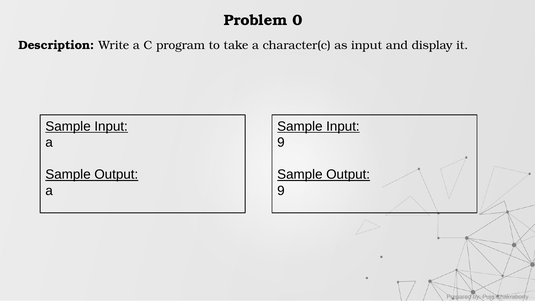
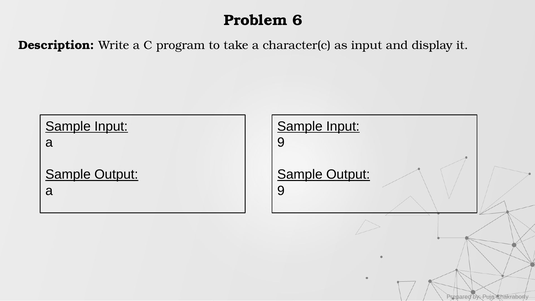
0: 0 -> 6 (297, 20)
